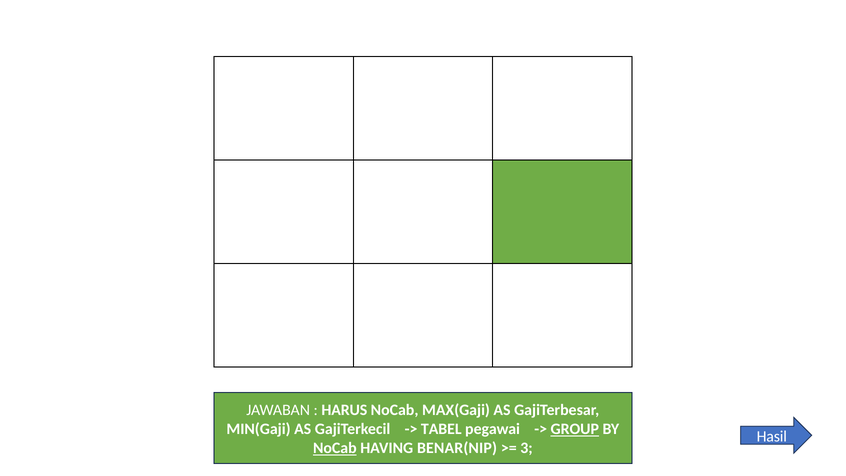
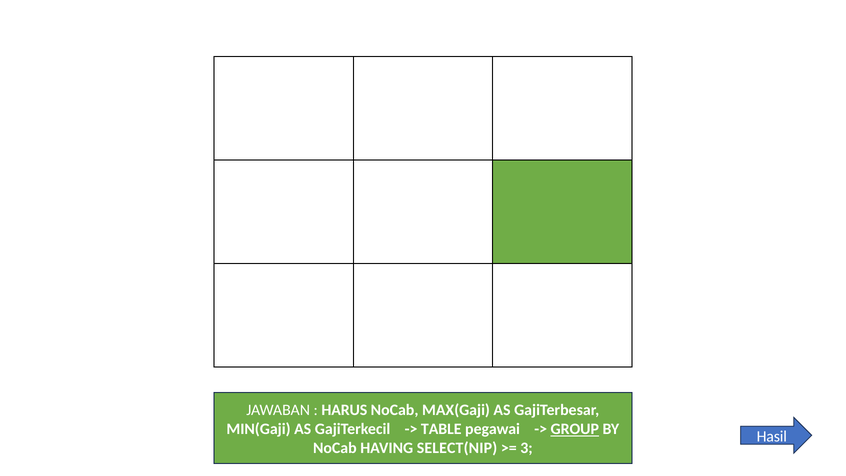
TABEL: TABEL -> TABLE (441, 429)
NoCab underline: present -> none (335, 448)
BENAR(NIP: BENAR(NIP -> SELECT(NIP (457, 448)
